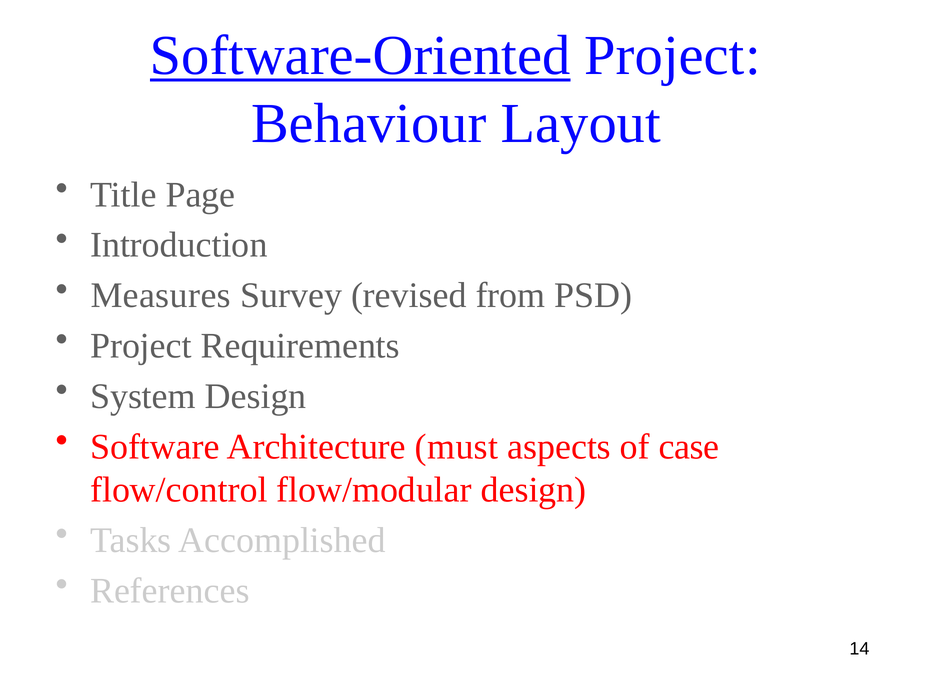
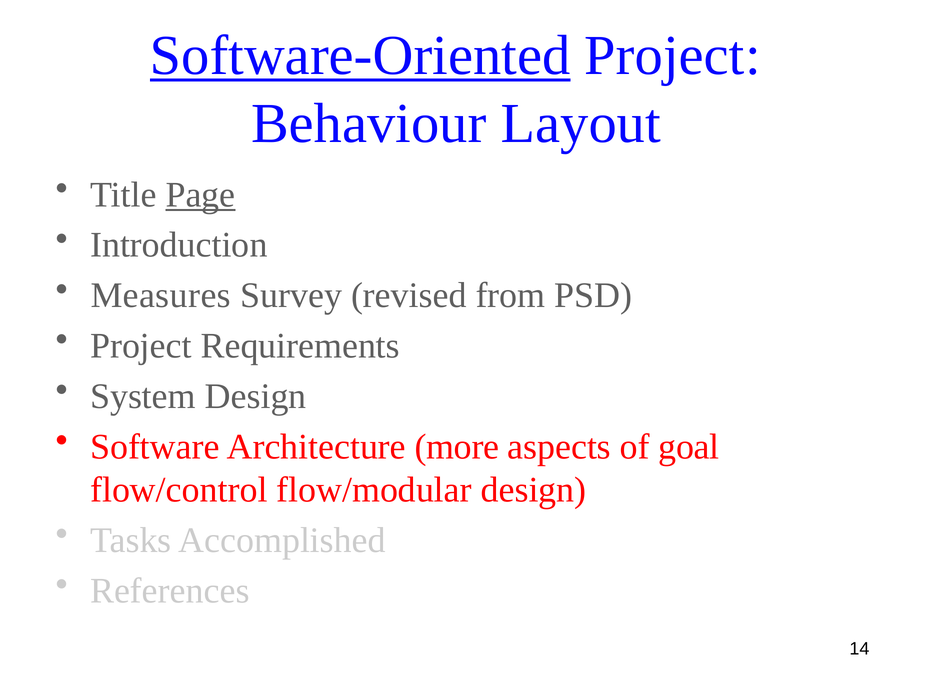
Page underline: none -> present (200, 195)
must: must -> more (457, 447)
case: case -> goal (689, 447)
